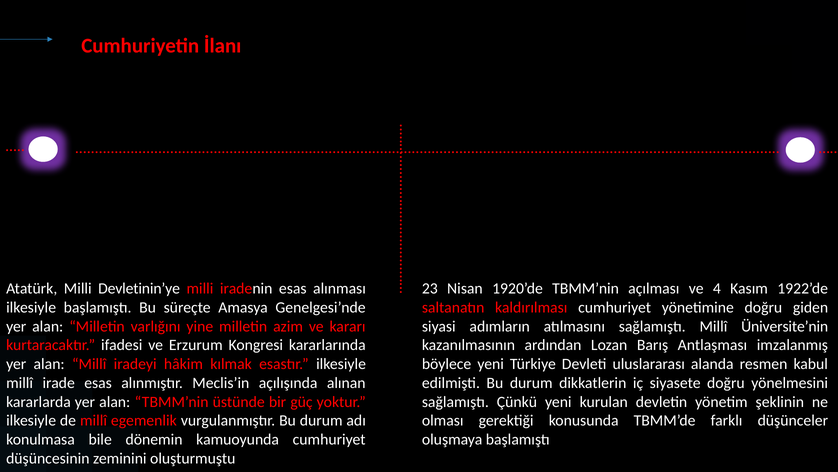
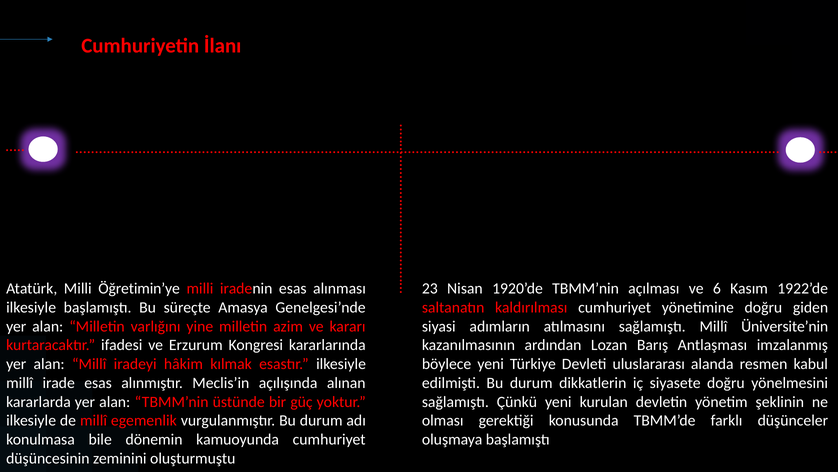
Devletinin’ye: Devletinin’ye -> Öğretimin’ye (139, 288)
4: 4 -> 6 (717, 288)
